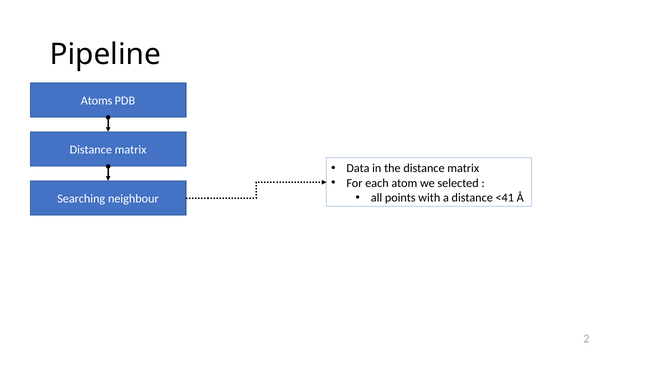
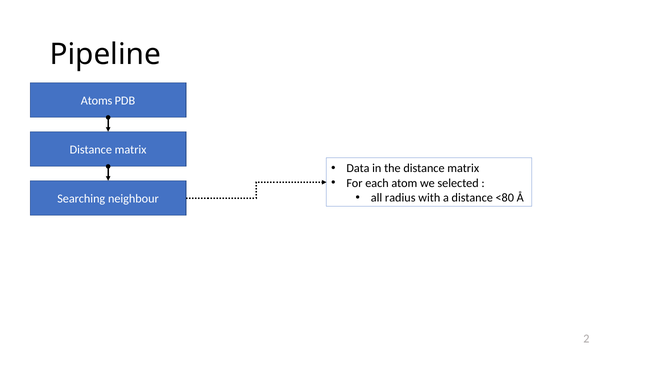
points: points -> radius (400, 198)
<41: <41 -> <80 (505, 198)
